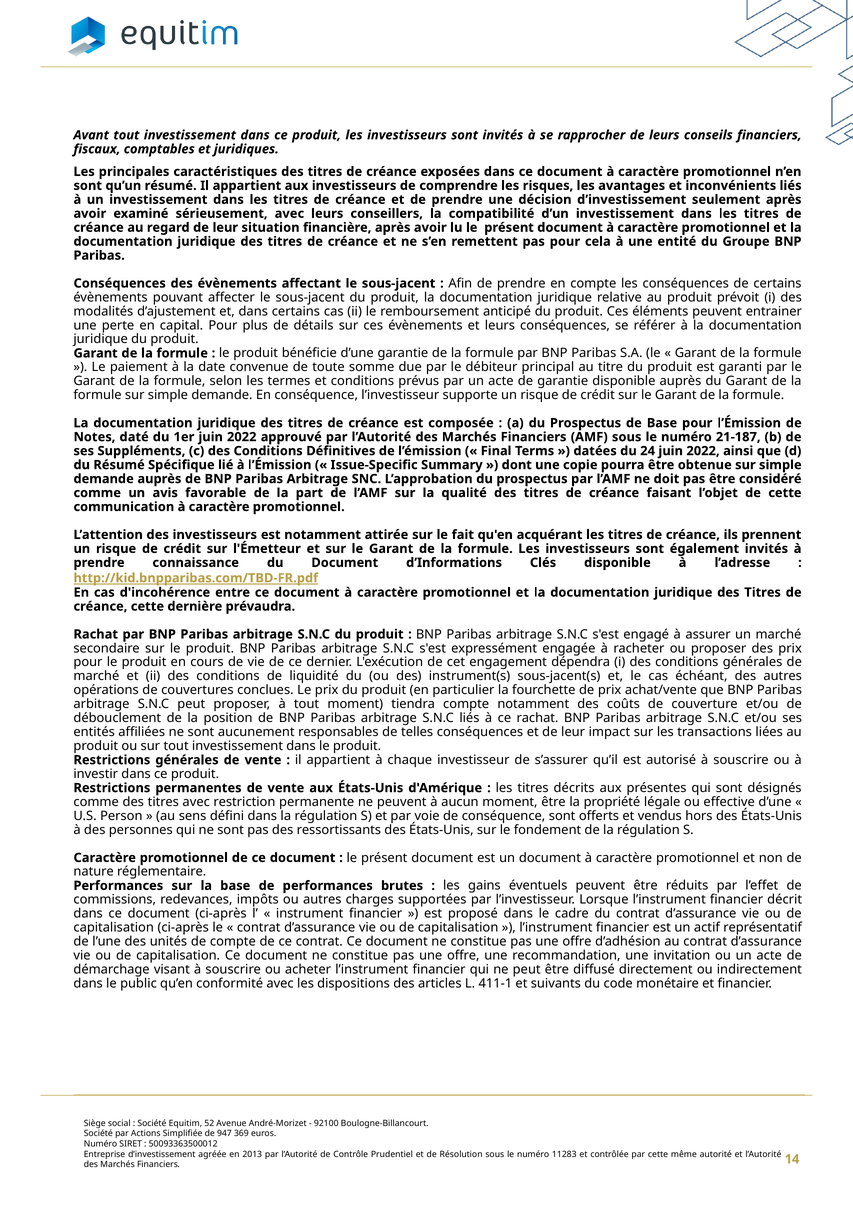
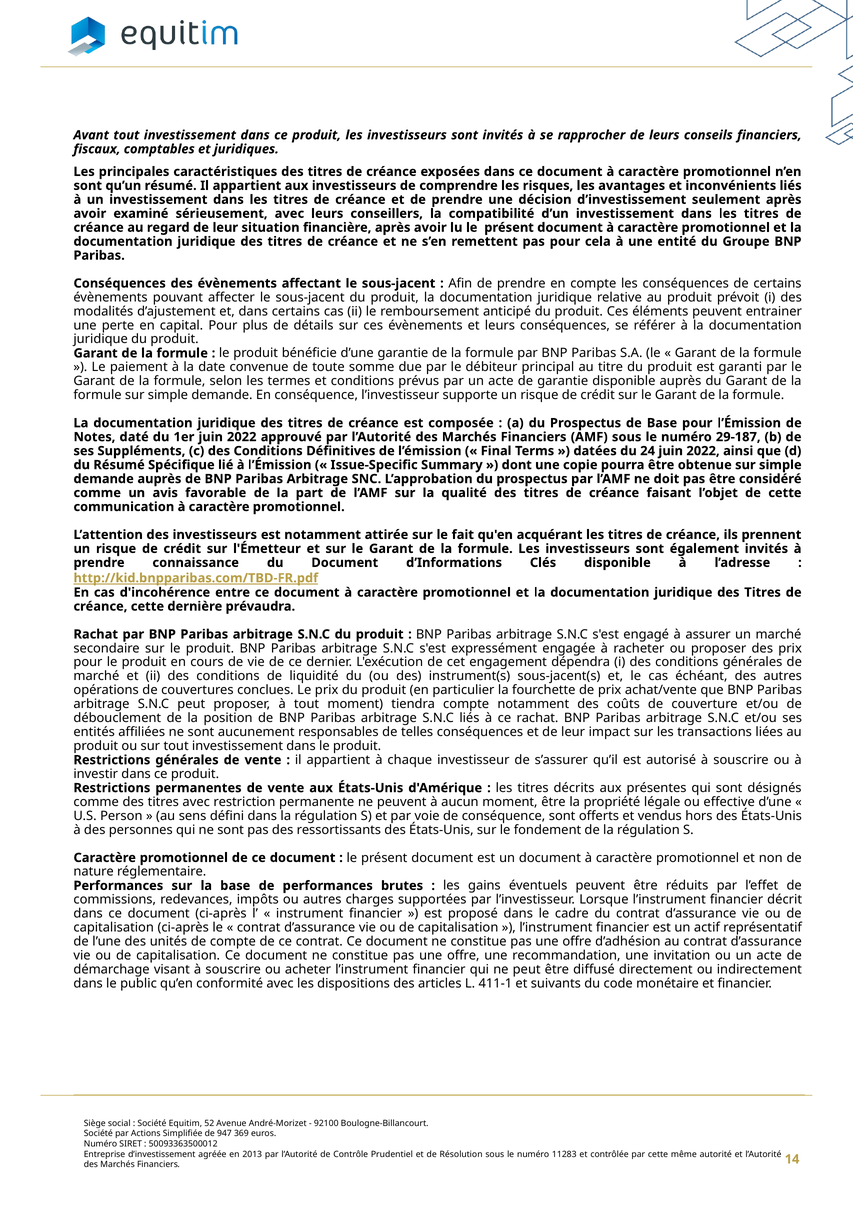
21-187: 21-187 -> 29-187 (738, 437)
